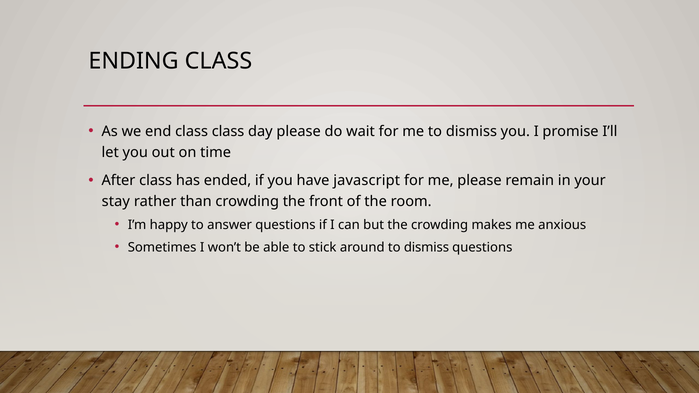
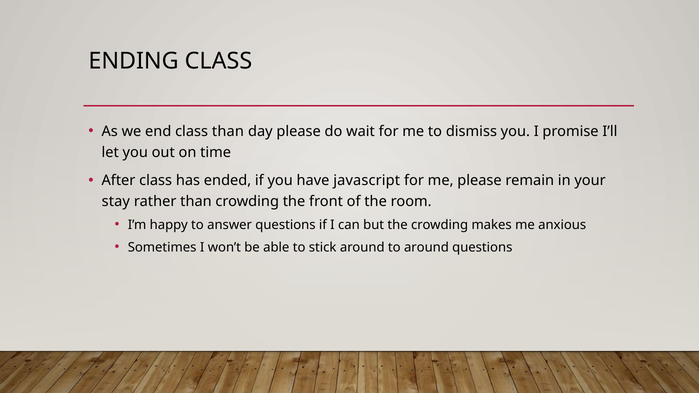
class class: class -> than (228, 131)
around to dismiss: dismiss -> around (426, 247)
